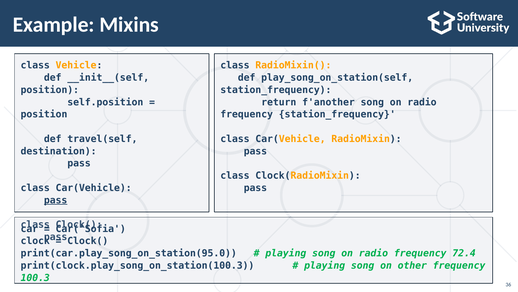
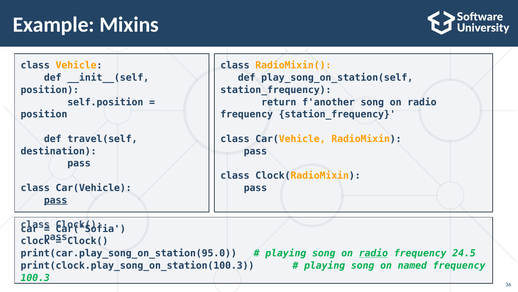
radio underline: none -> present (373, 253)
72.4: 72.4 -> 24.5 (464, 253)
other: other -> named (412, 265)
